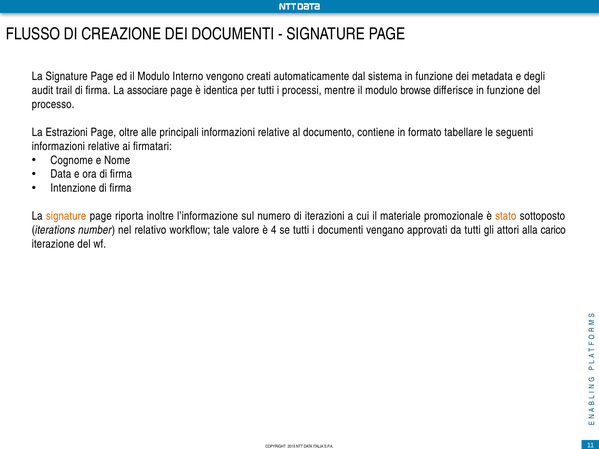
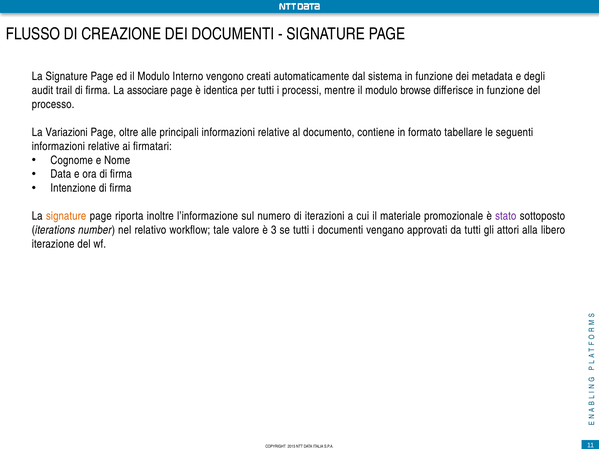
Estrazioni: Estrazioni -> Variazioni (67, 132)
stato colour: orange -> purple (506, 216)
4: 4 -> 3 (274, 230)
carico: carico -> libero (553, 230)
